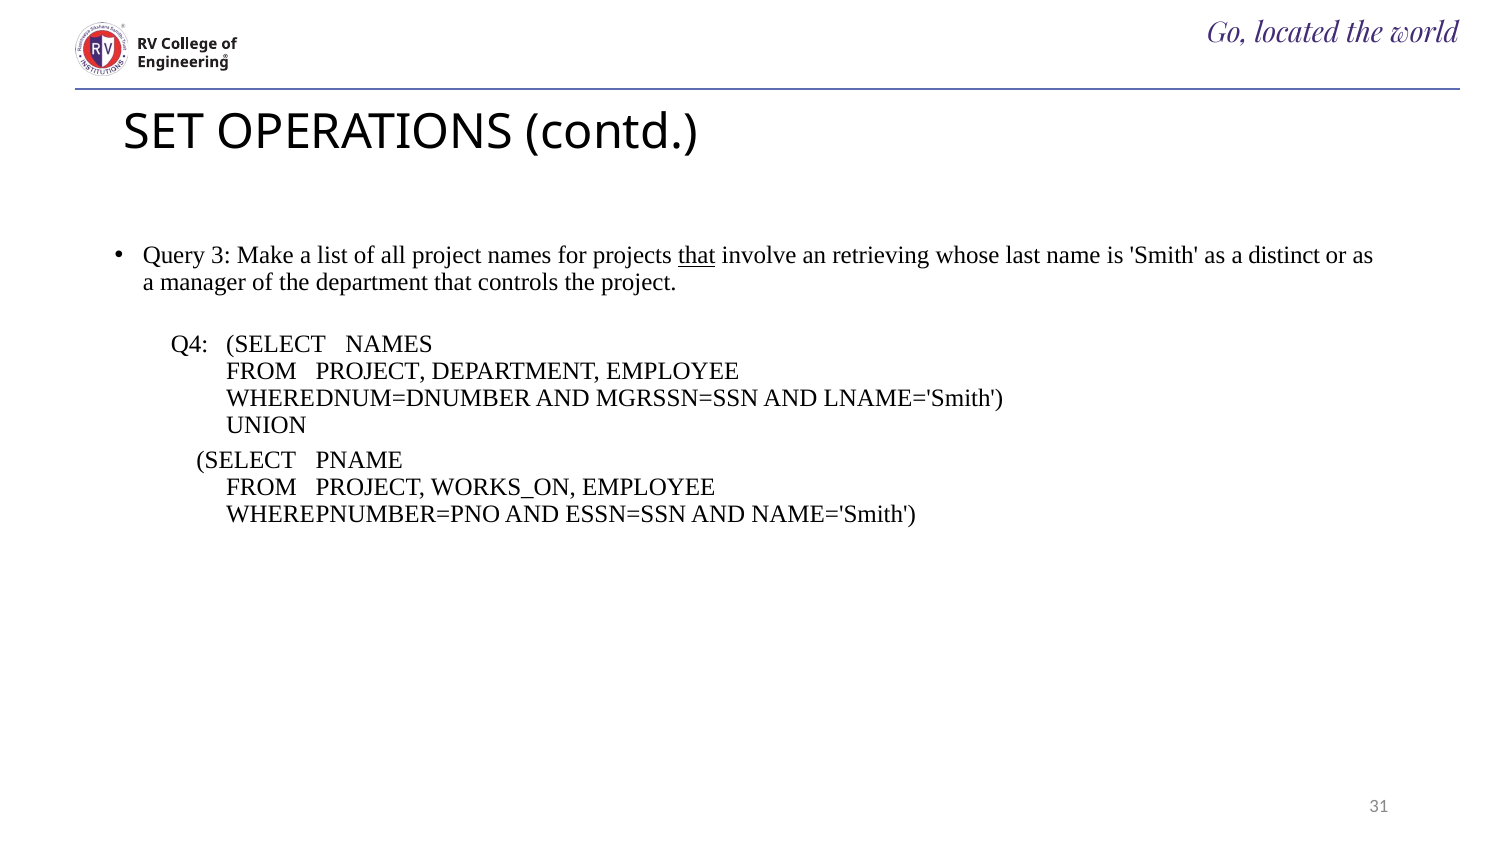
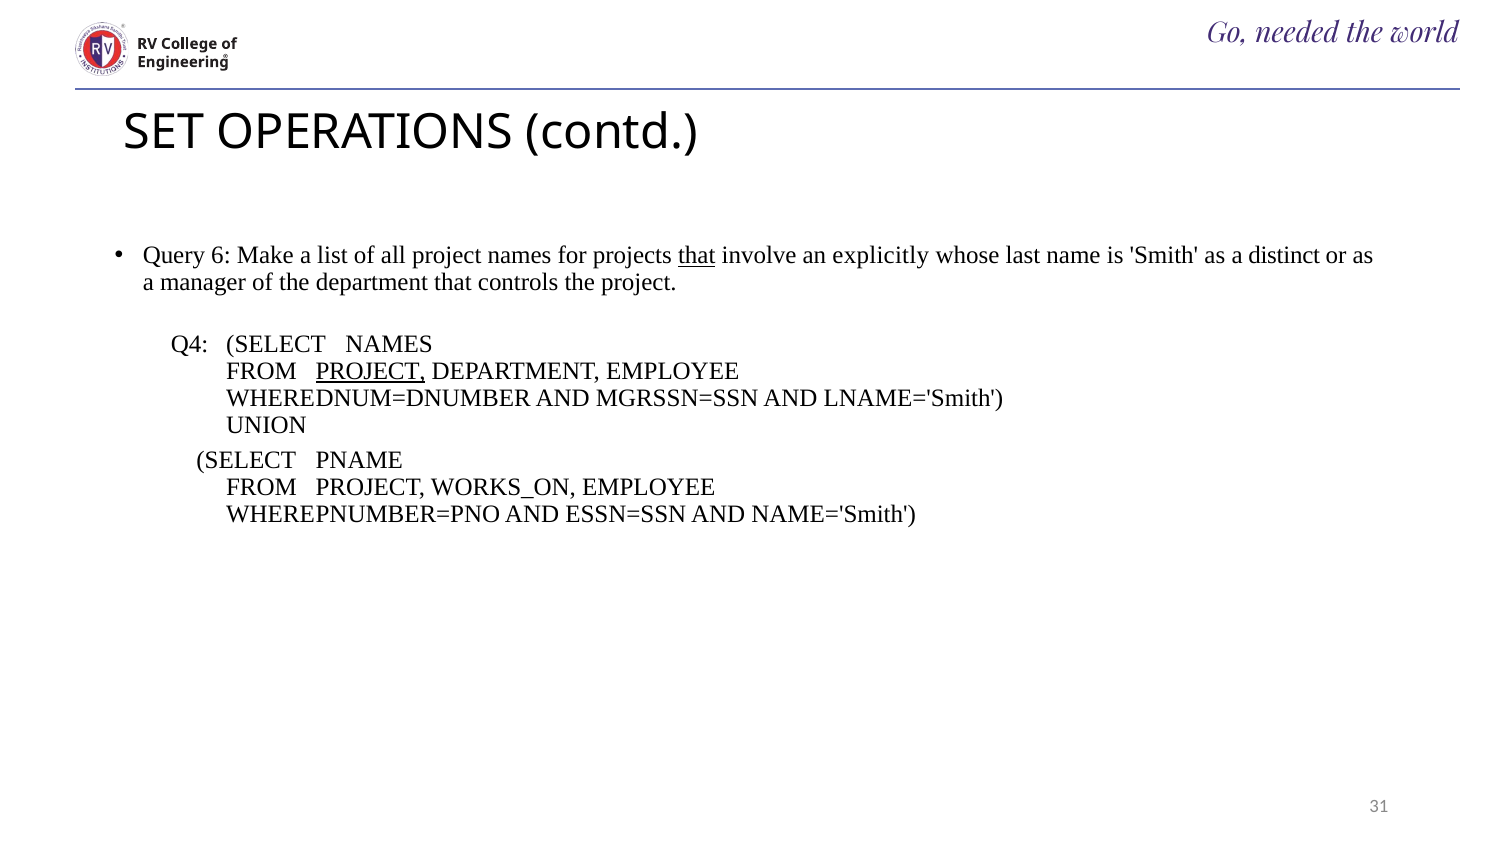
located: located -> needed (1297, 33)
3: 3 -> 6 (221, 256)
retrieving: retrieving -> explicitly (881, 256)
PROJECT underline: none -> present (371, 372)
